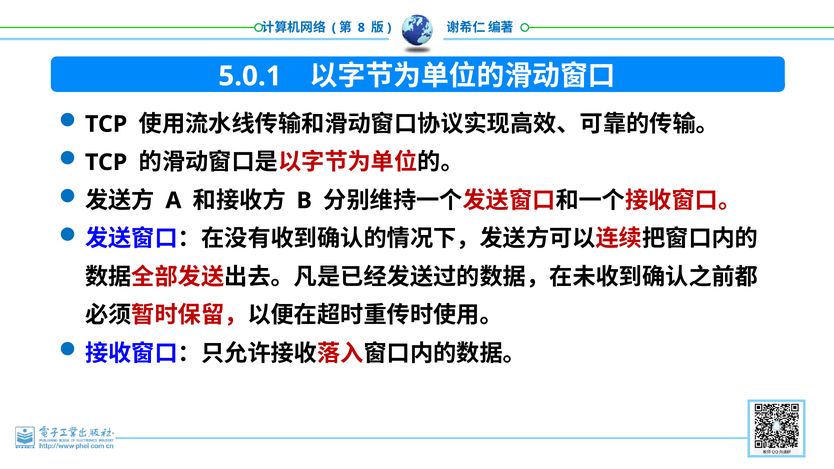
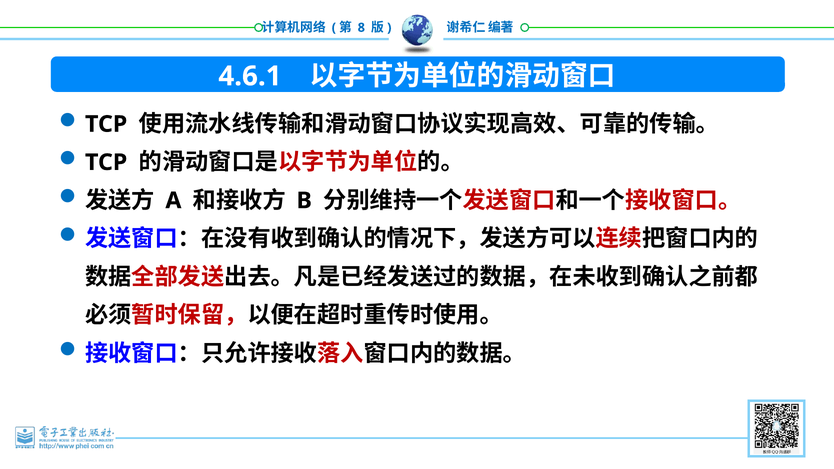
5.0.1: 5.0.1 -> 4.6.1 (250, 76)
